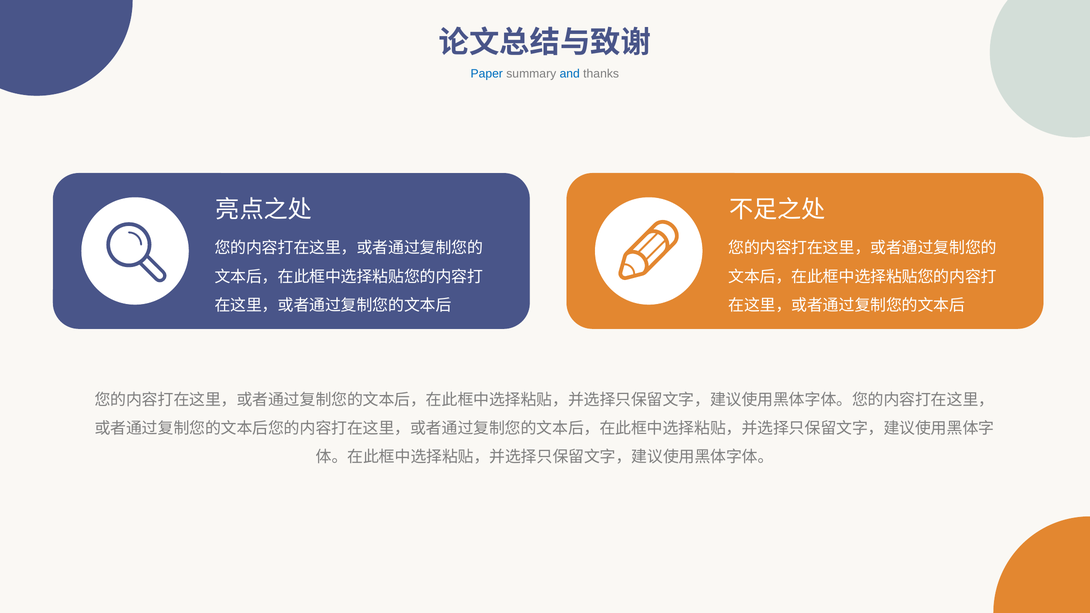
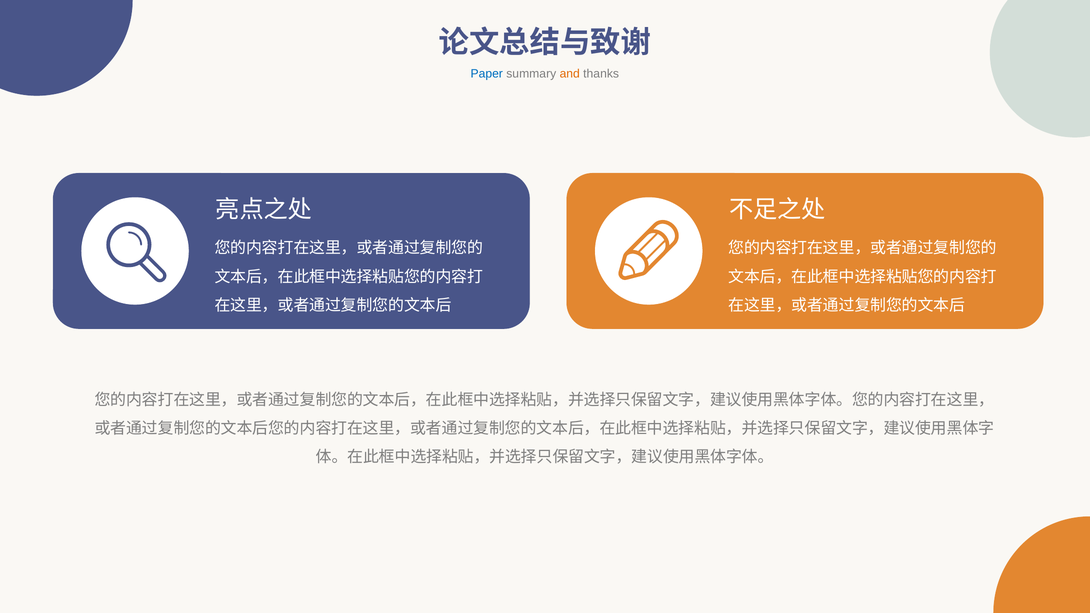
and colour: blue -> orange (570, 74)
